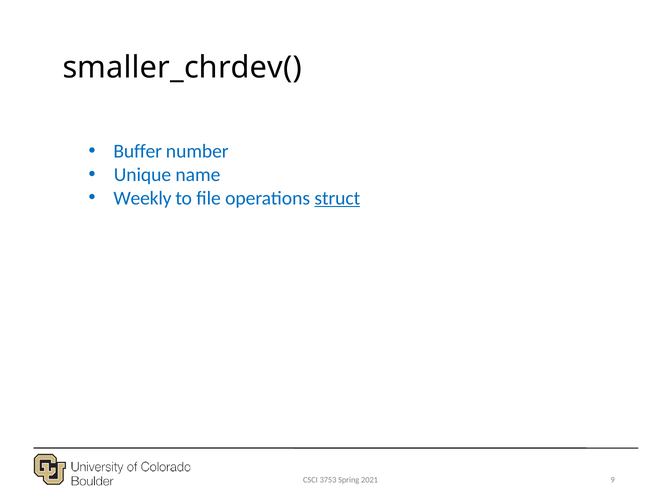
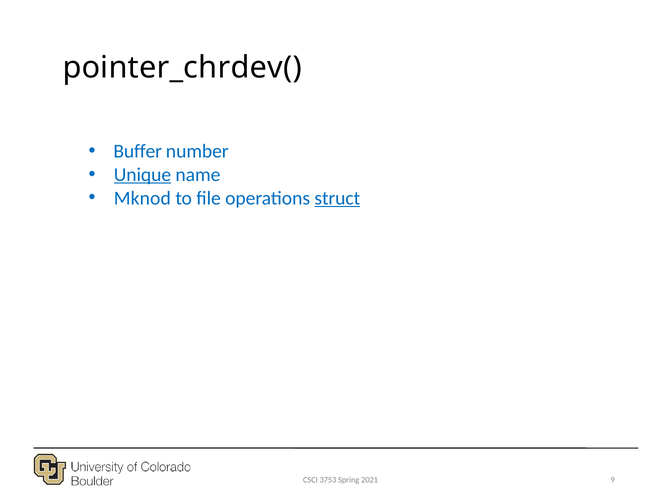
smaller_chrdev(: smaller_chrdev( -> pointer_chrdev( (182, 68)
Unique underline: none -> present (142, 175)
Weekly: Weekly -> Mknod (142, 198)
